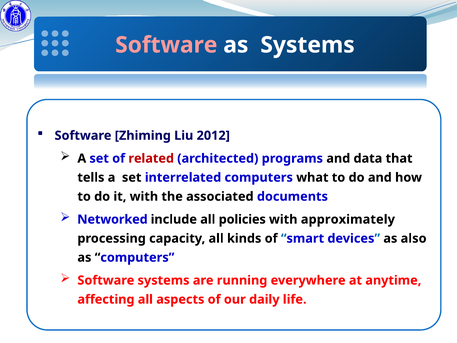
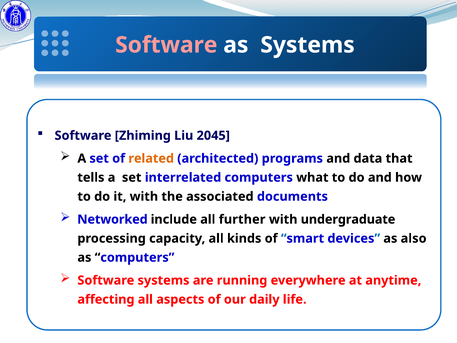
2012: 2012 -> 2045 (213, 135)
related colour: red -> orange (151, 158)
policies: policies -> further (242, 219)
approximately: approximately -> undergraduate (348, 219)
